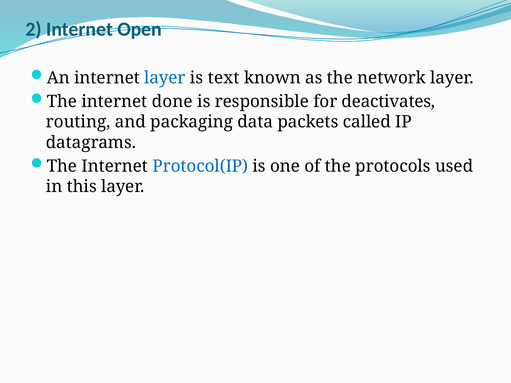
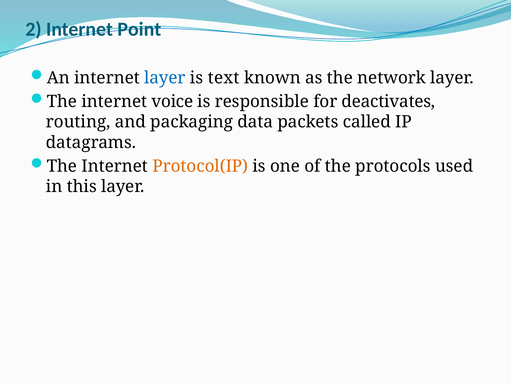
Open: Open -> Point (139, 29)
done: done -> voice (172, 102)
Protocol(IP colour: blue -> orange (200, 166)
